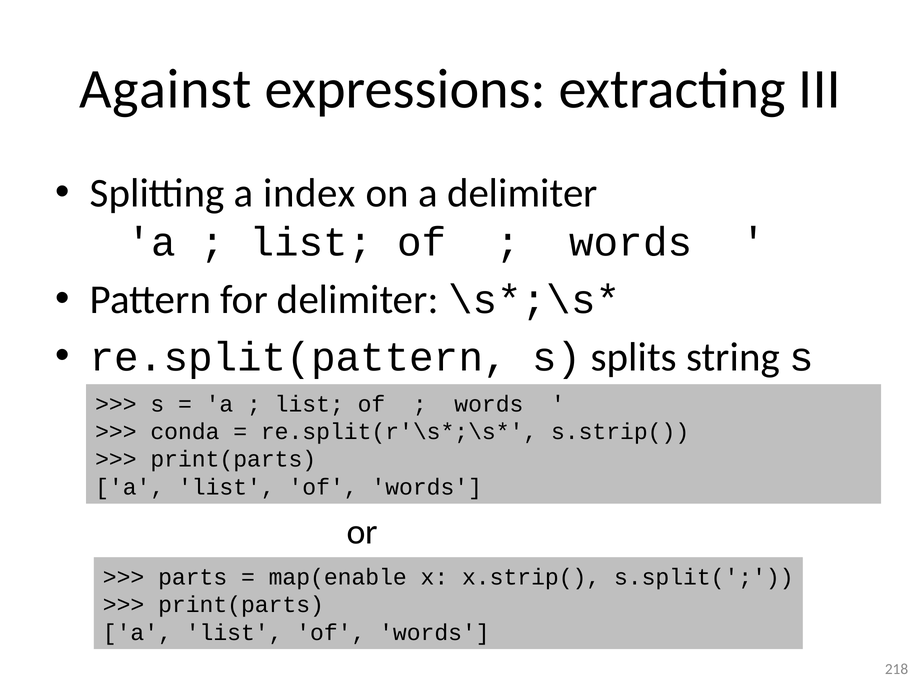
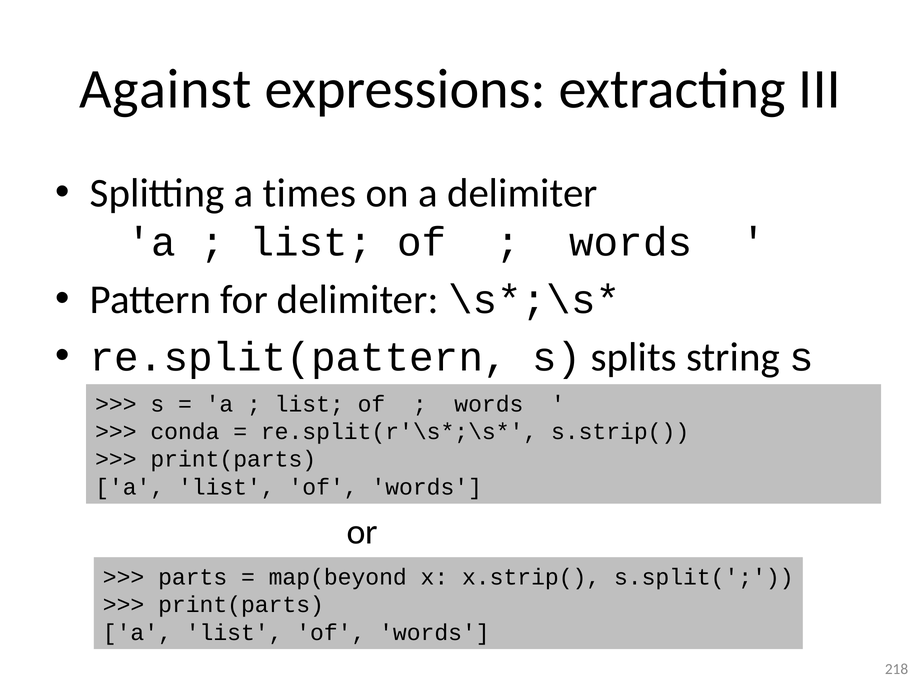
index: index -> times (310, 193)
map(enable: map(enable -> map(beyond (338, 577)
